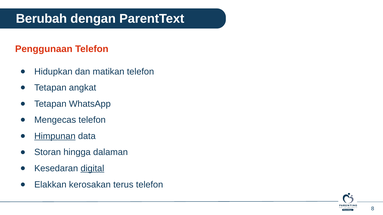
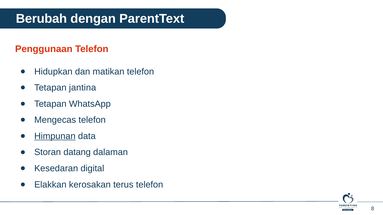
angkat: angkat -> jantina (83, 88)
hingga: hingga -> datang (77, 153)
digital underline: present -> none (92, 169)
